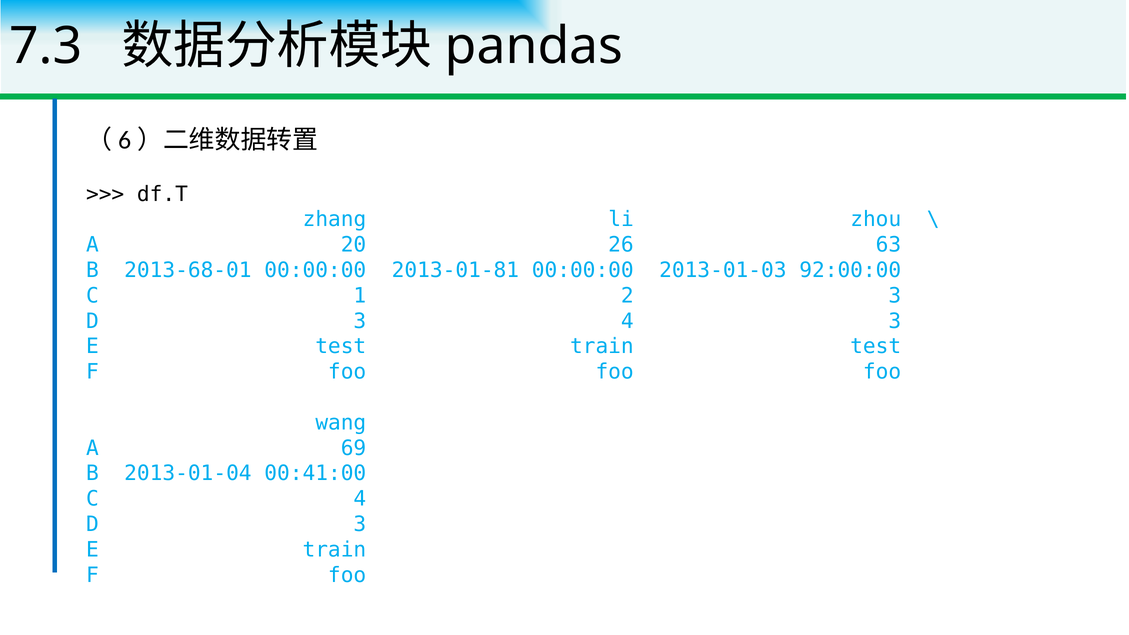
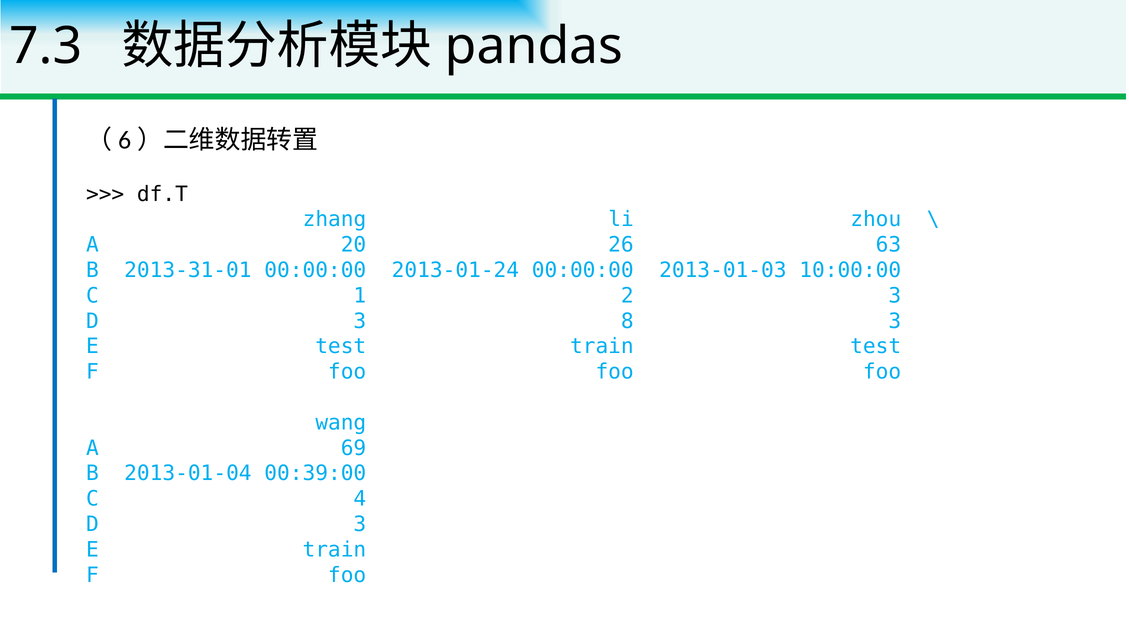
2013-68-01: 2013-68-01 -> 2013-31-01 (188, 270)
2013-01-81: 2013-01-81 -> 2013-01-24 (455, 270)
92:00:00: 92:00:00 -> 10:00:00 (850, 270)
3 4: 4 -> 8 (627, 321)
00:41:00: 00:41:00 -> 00:39:00 (315, 474)
